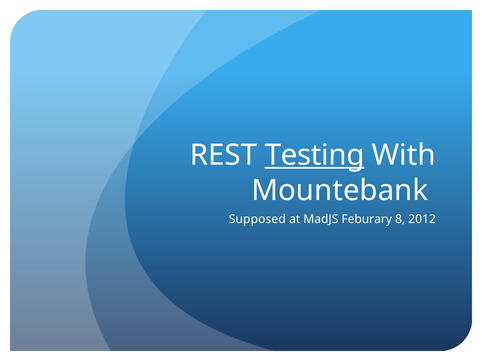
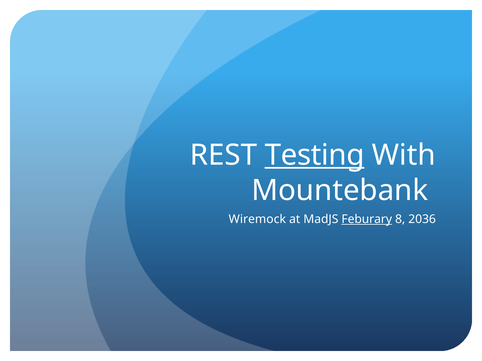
Supposed: Supposed -> Wiremock (257, 220)
Feburary underline: none -> present (367, 220)
2012: 2012 -> 2036 (422, 220)
